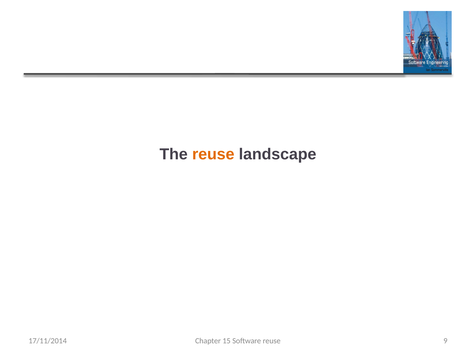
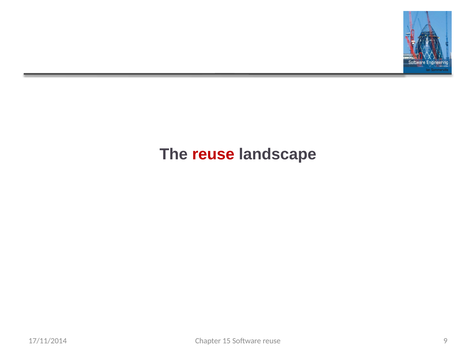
reuse colour: orange -> red (213, 154)
